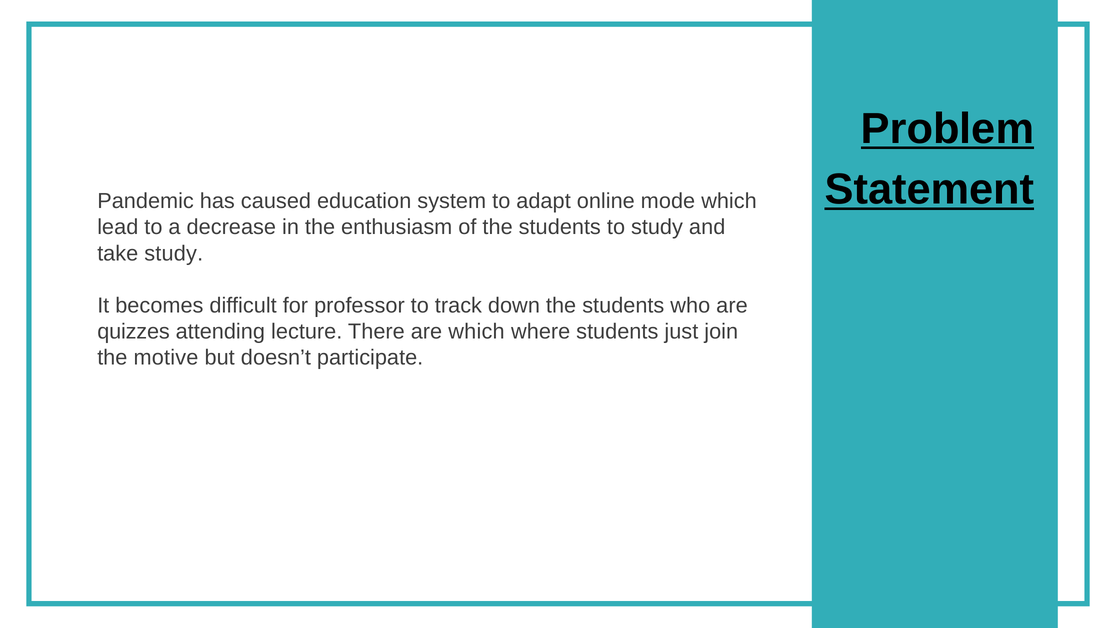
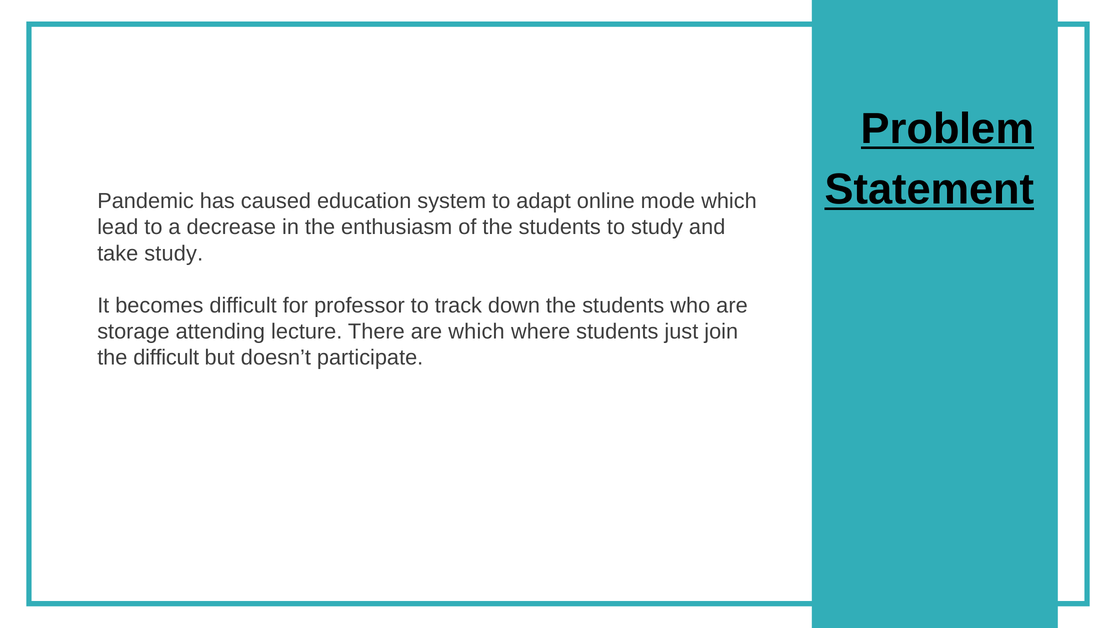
quizzes: quizzes -> storage (133, 331)
the motive: motive -> difficult (166, 358)
